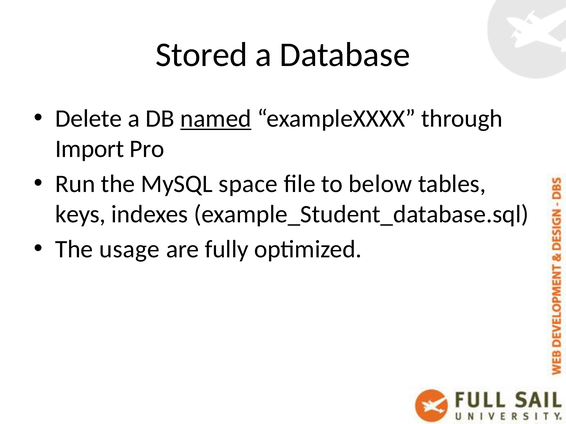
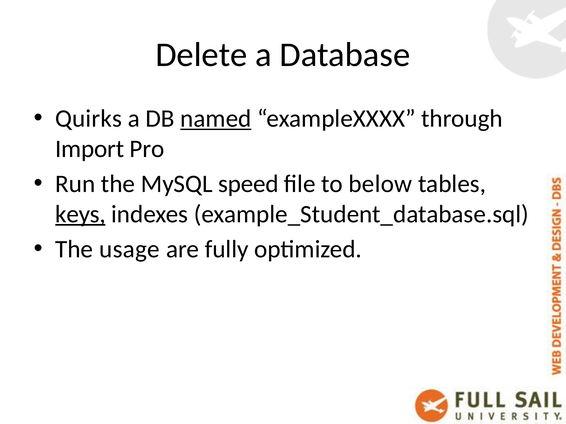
Stored: Stored -> Delete (201, 55)
Delete: Delete -> Quirks (89, 119)
space: space -> speed (248, 184)
keys underline: none -> present (80, 214)
